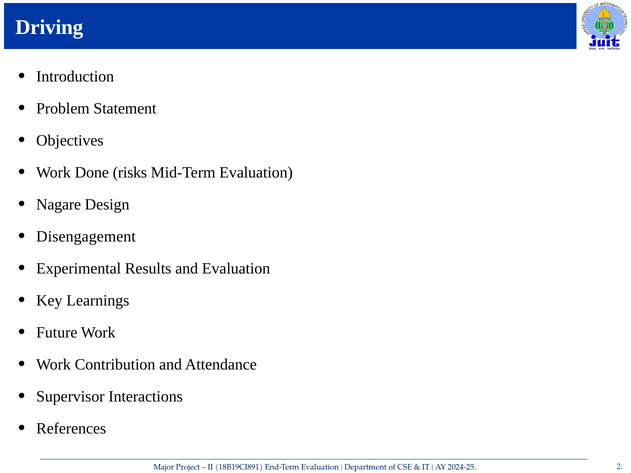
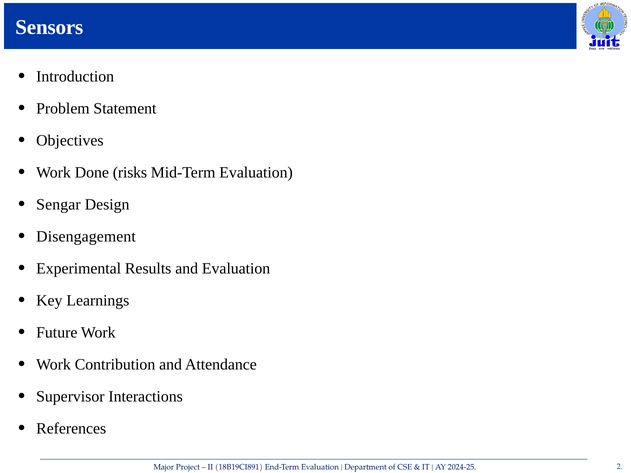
Driving: Driving -> Sensors (49, 28)
Nagare: Nagare -> Sengar (58, 205)
